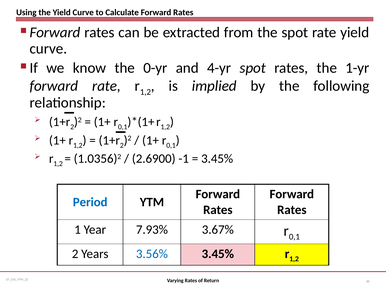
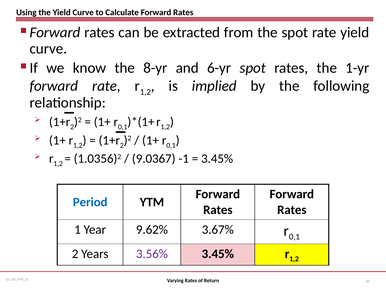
0-yr: 0-yr -> 8-yr (155, 68)
4-yr: 4-yr -> 6-yr (219, 68)
2.6900: 2.6900 -> 9.0367 (154, 158)
7.93%: 7.93% -> 9.62% (152, 229)
3.56% colour: blue -> purple (152, 253)
